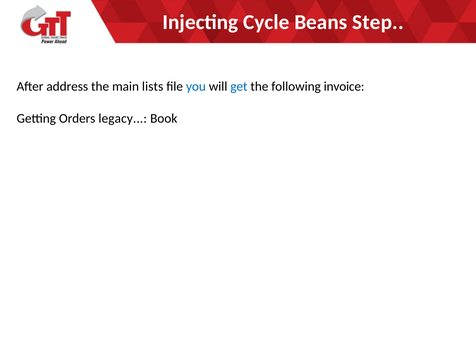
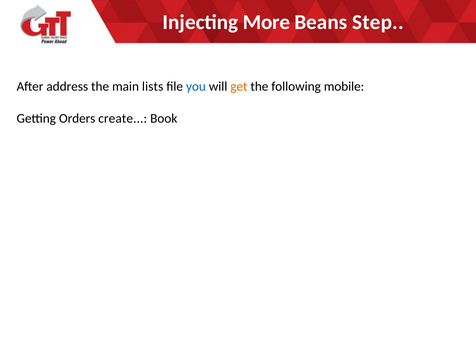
Cycle: Cycle -> More (266, 22)
get colour: blue -> orange (239, 87)
invoice: invoice -> mobile (344, 87)
legacy: legacy -> create (123, 118)
